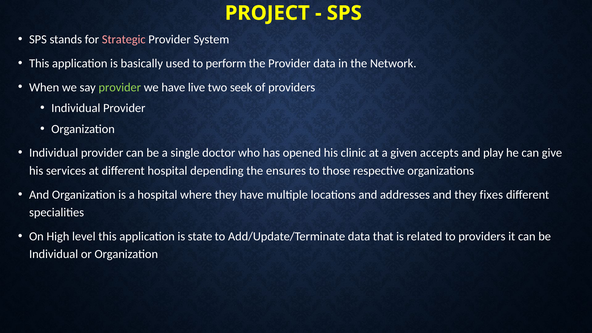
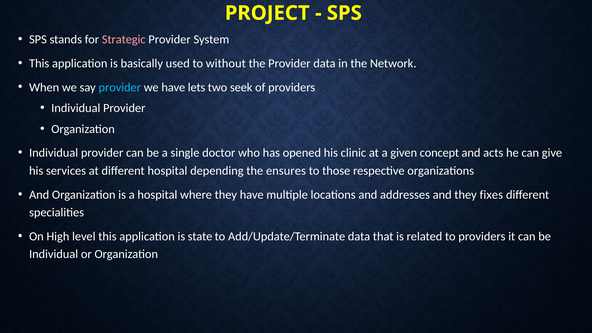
perform: perform -> without (226, 63)
provider colour: light green -> light blue (120, 87)
live: live -> lets (197, 87)
accepts: accepts -> concept (439, 153)
play: play -> acts (493, 153)
